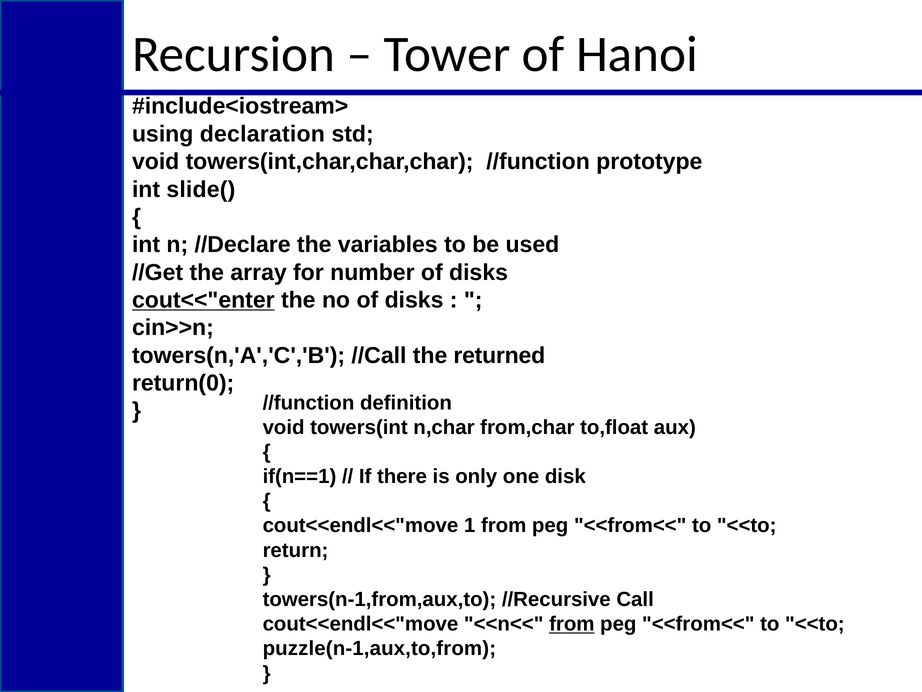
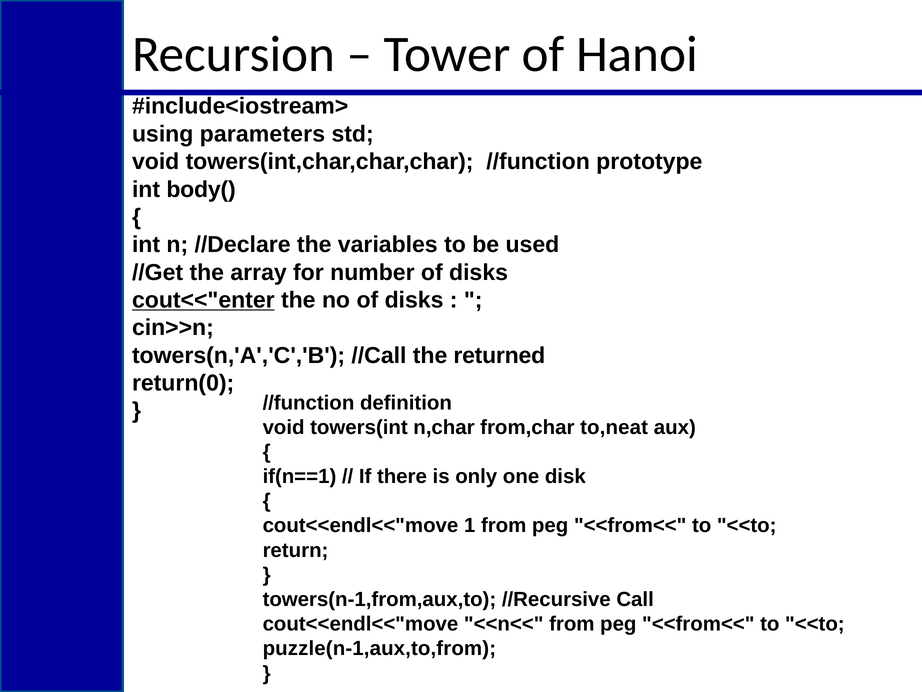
declaration: declaration -> parameters (262, 134)
slide(: slide( -> body( (201, 189)
to,float: to,float -> to,neat (614, 427)
from underline: present -> none (572, 624)
